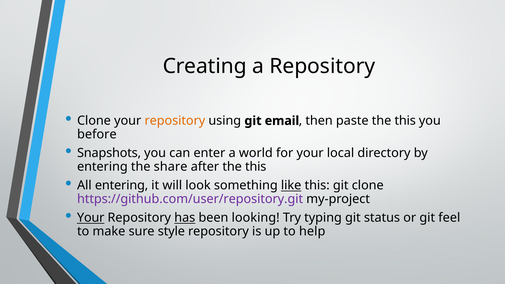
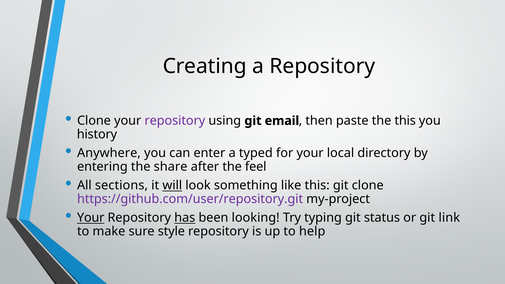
repository colour: orange -> purple (175, 121)
before: before -> history (97, 134)
Snapshots: Snapshots -> Anywhere (109, 153)
world: world -> typed (256, 153)
after the this: this -> feel (256, 167)
All entering: entering -> sections (121, 186)
will underline: none -> present (172, 186)
like underline: present -> none (291, 186)
feel: feel -> link (449, 218)
